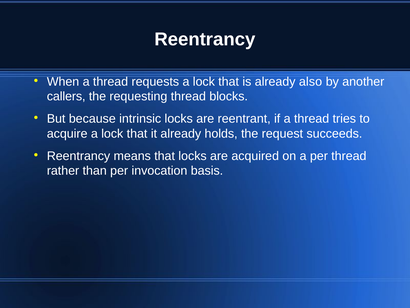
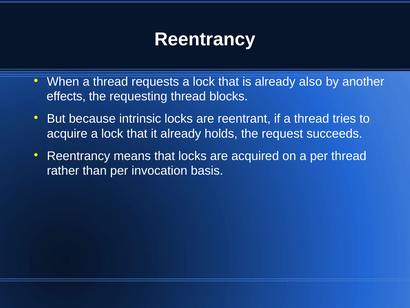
callers: callers -> effects (66, 96)
